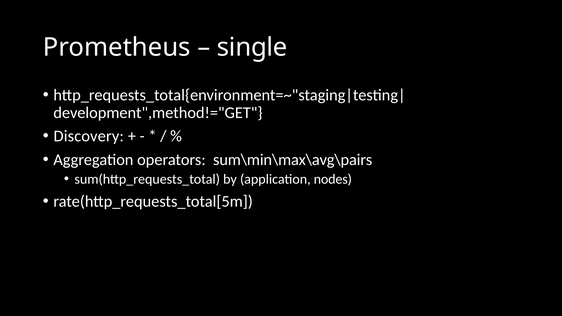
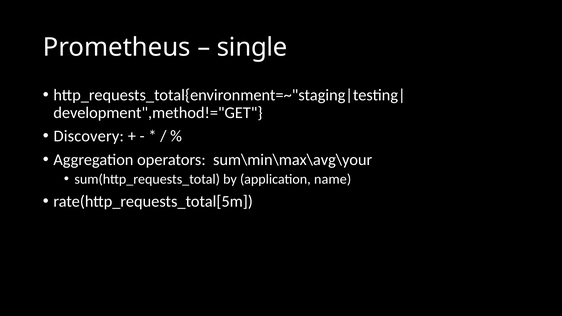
sum\min\max\avg\pairs: sum\min\max\avg\pairs -> sum\min\max\avg\your (293, 160)
nodes: nodes -> name (333, 179)
